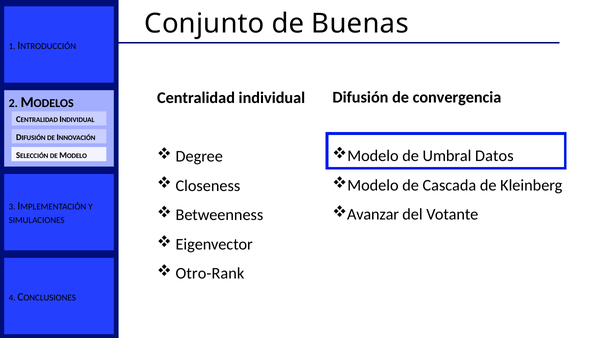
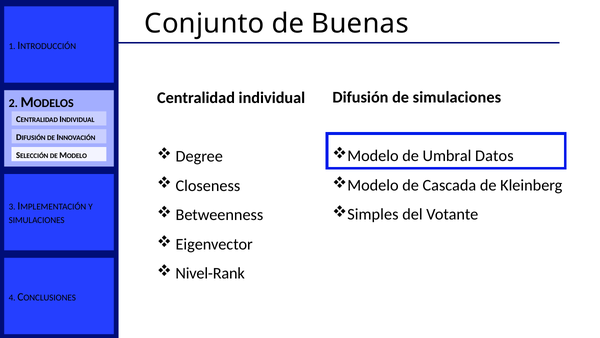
de convergencia: convergencia -> simulaciones (457, 97)
Avanzar: Avanzar -> Simples (373, 214)
Otro-Rank: Otro-Rank -> Nivel-Rank (210, 273)
